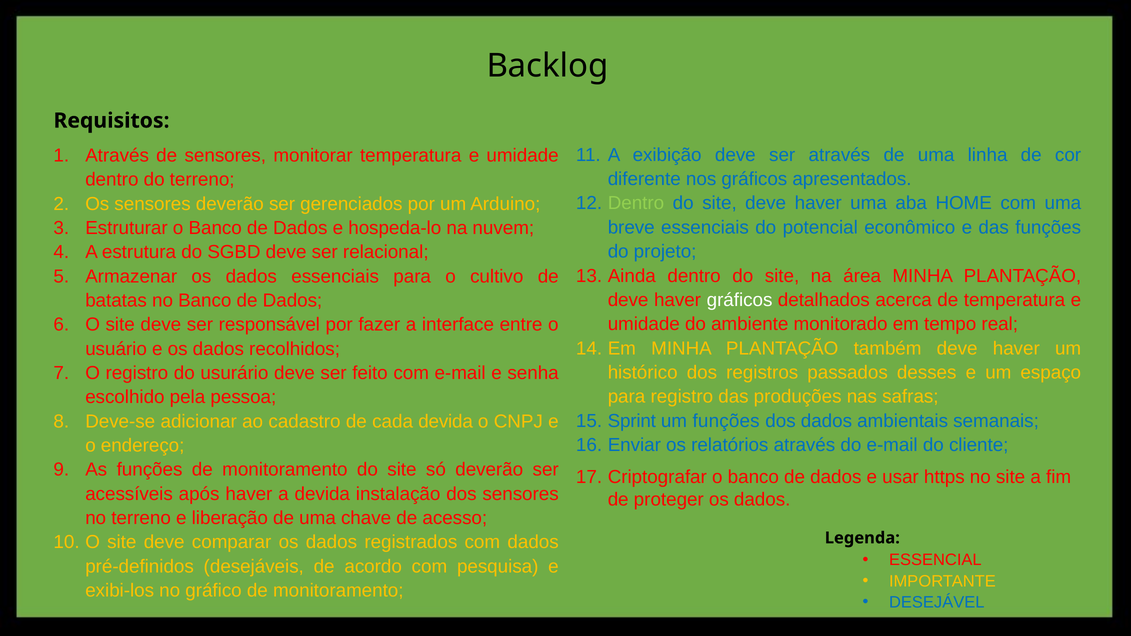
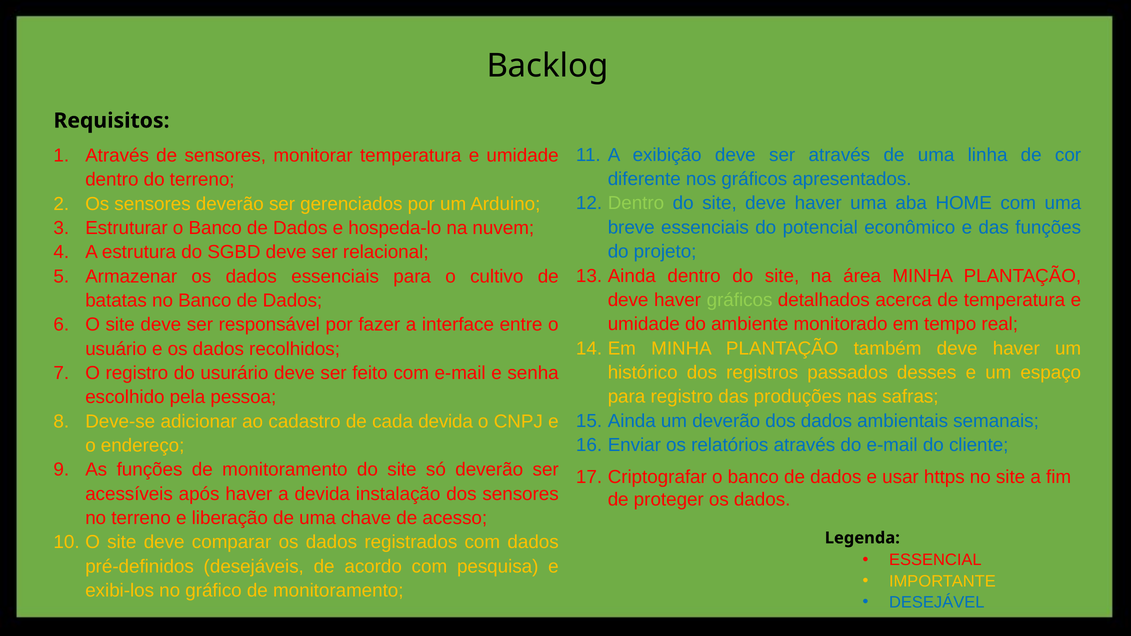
gráficos colour: white -> light green (740, 300)
Sprint: Sprint -> Ainda (632, 421)
um funções: funções -> deverão (726, 421)
